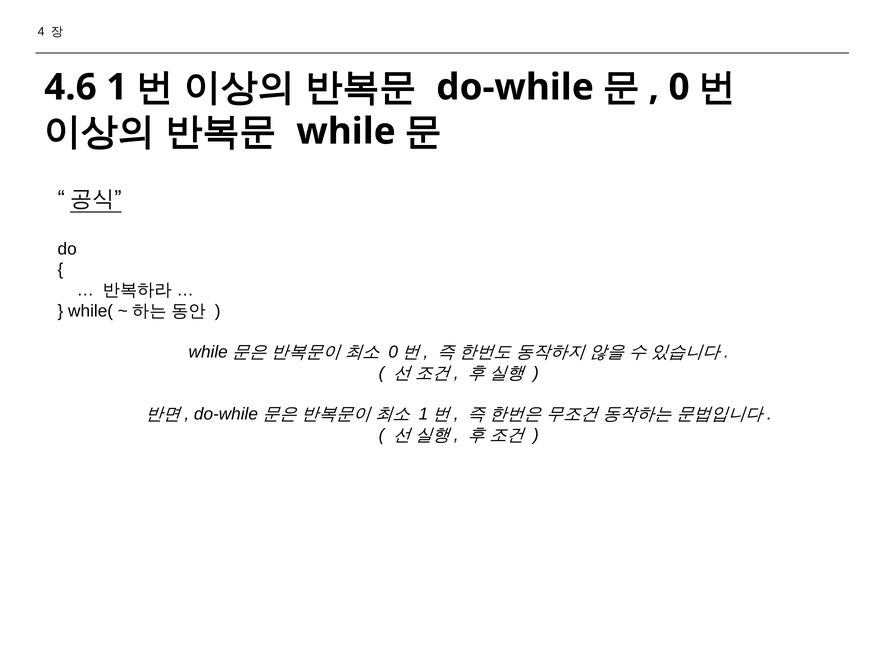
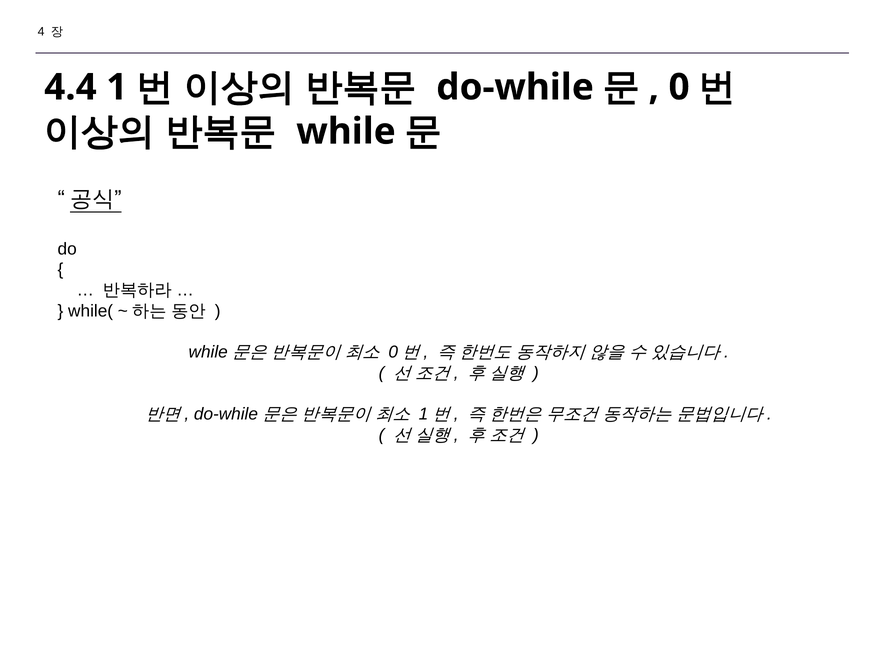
4.6: 4.6 -> 4.4 (70, 87)
